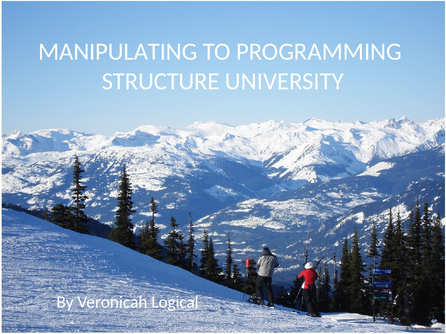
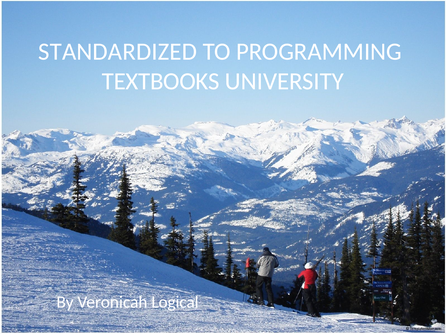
MANIPULATING: MANIPULATING -> STANDARDIZED (118, 52)
STRUCTURE: STRUCTURE -> TEXTBOOKS (161, 81)
